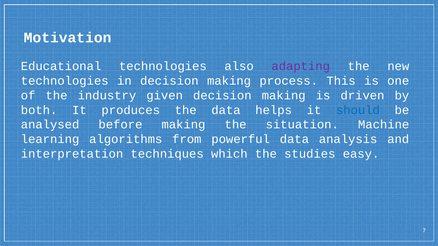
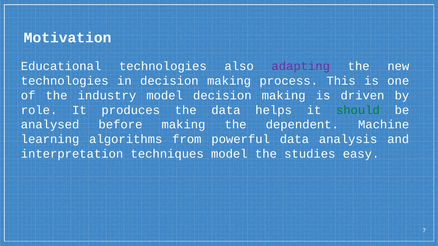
industry given: given -> model (165, 96)
both: both -> role (39, 110)
should colour: blue -> green (358, 110)
situation: situation -> dependent (302, 125)
techniques which: which -> model (229, 154)
